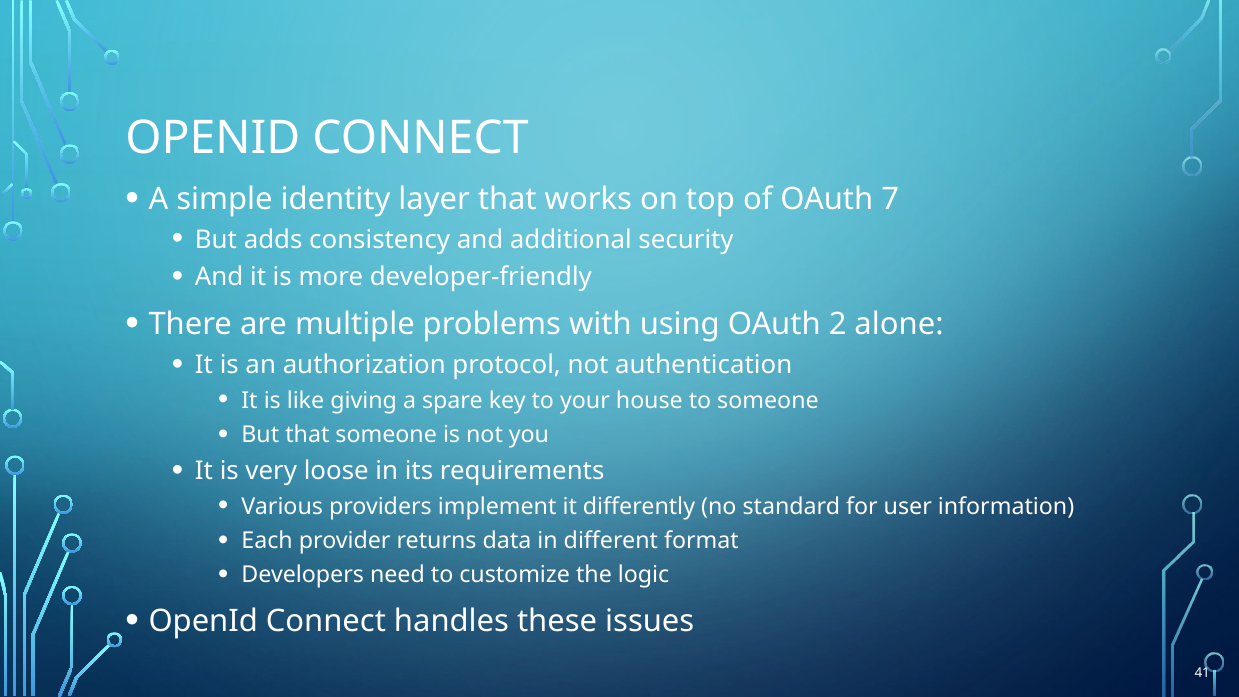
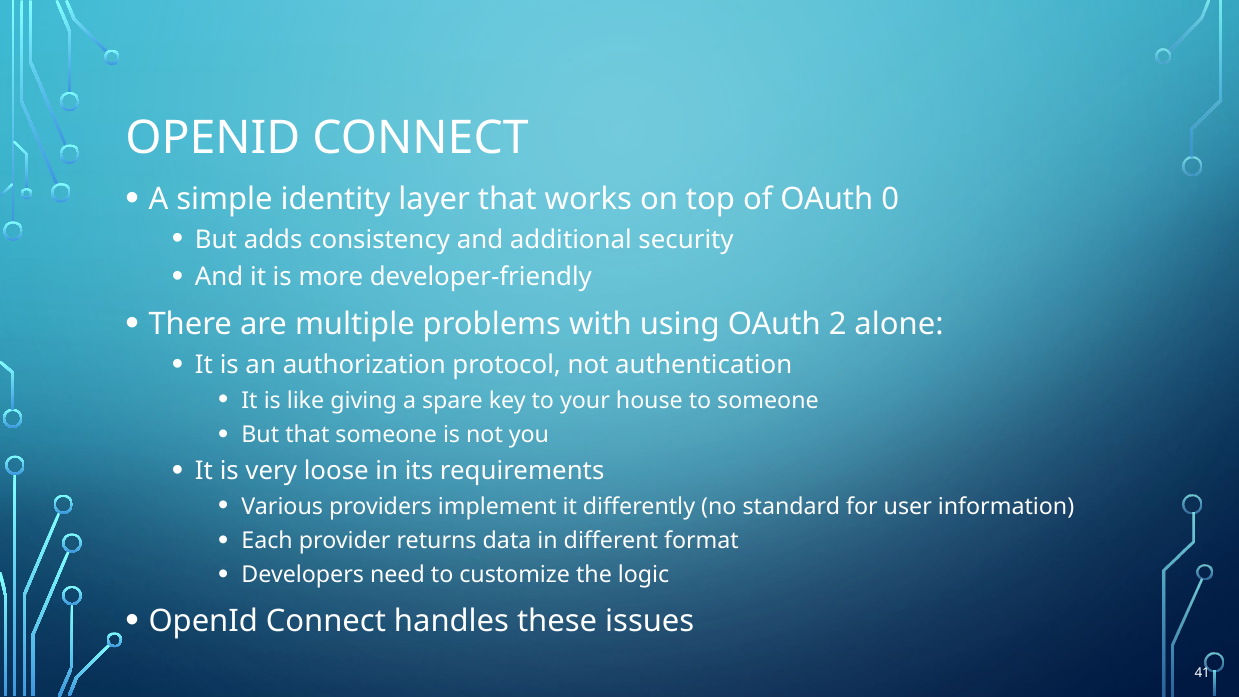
7: 7 -> 0 (890, 199)
